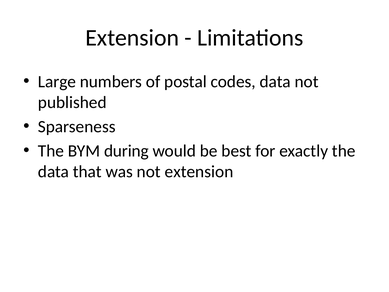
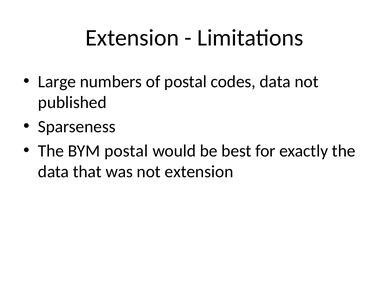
BYM during: during -> postal (126, 151)
